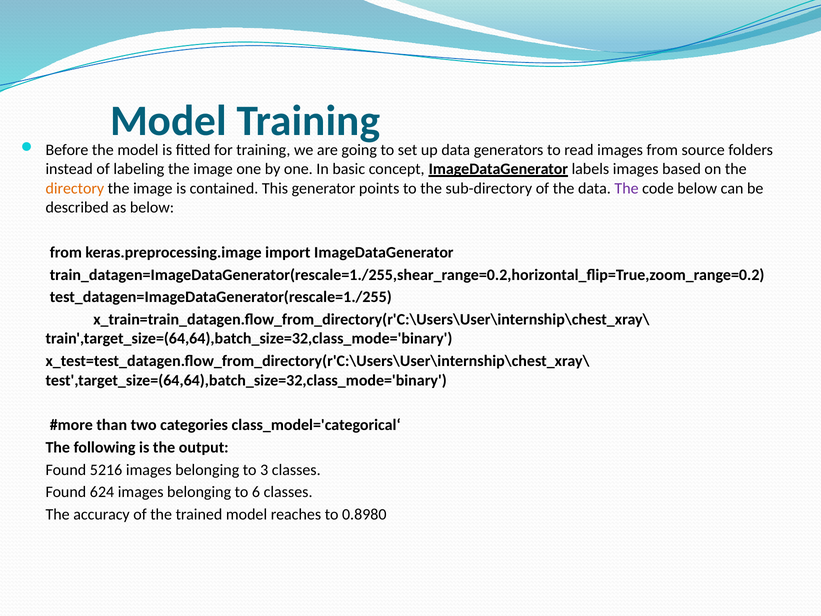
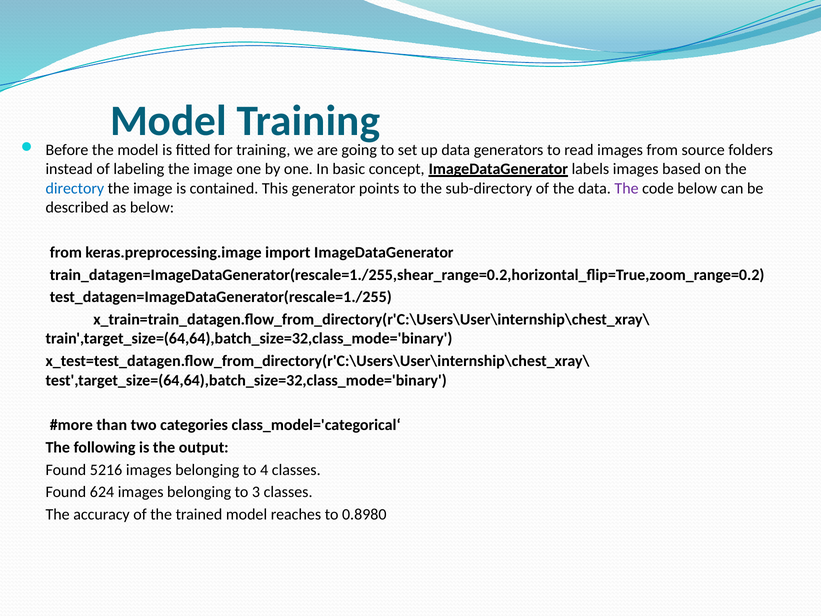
directory colour: orange -> blue (75, 188)
3: 3 -> 4 (264, 470)
6: 6 -> 3 (256, 492)
